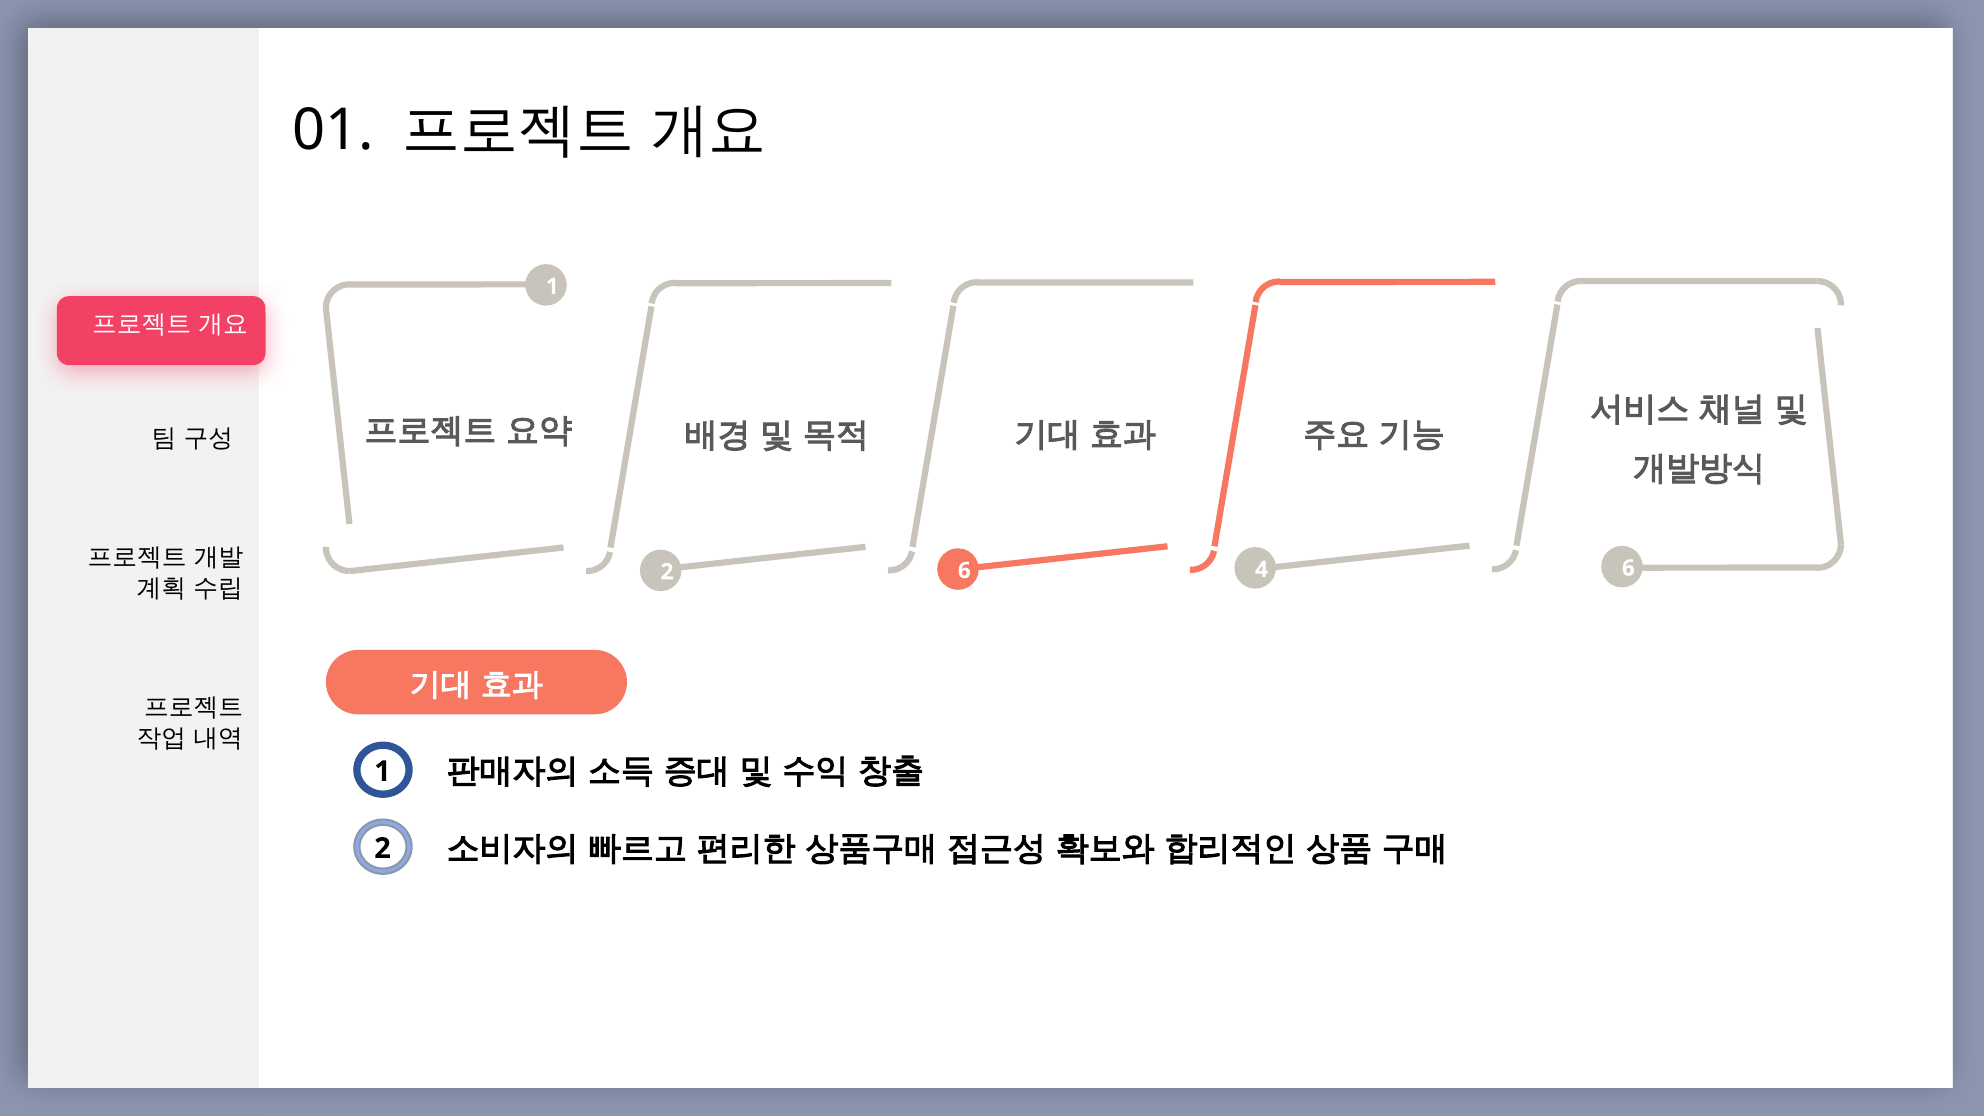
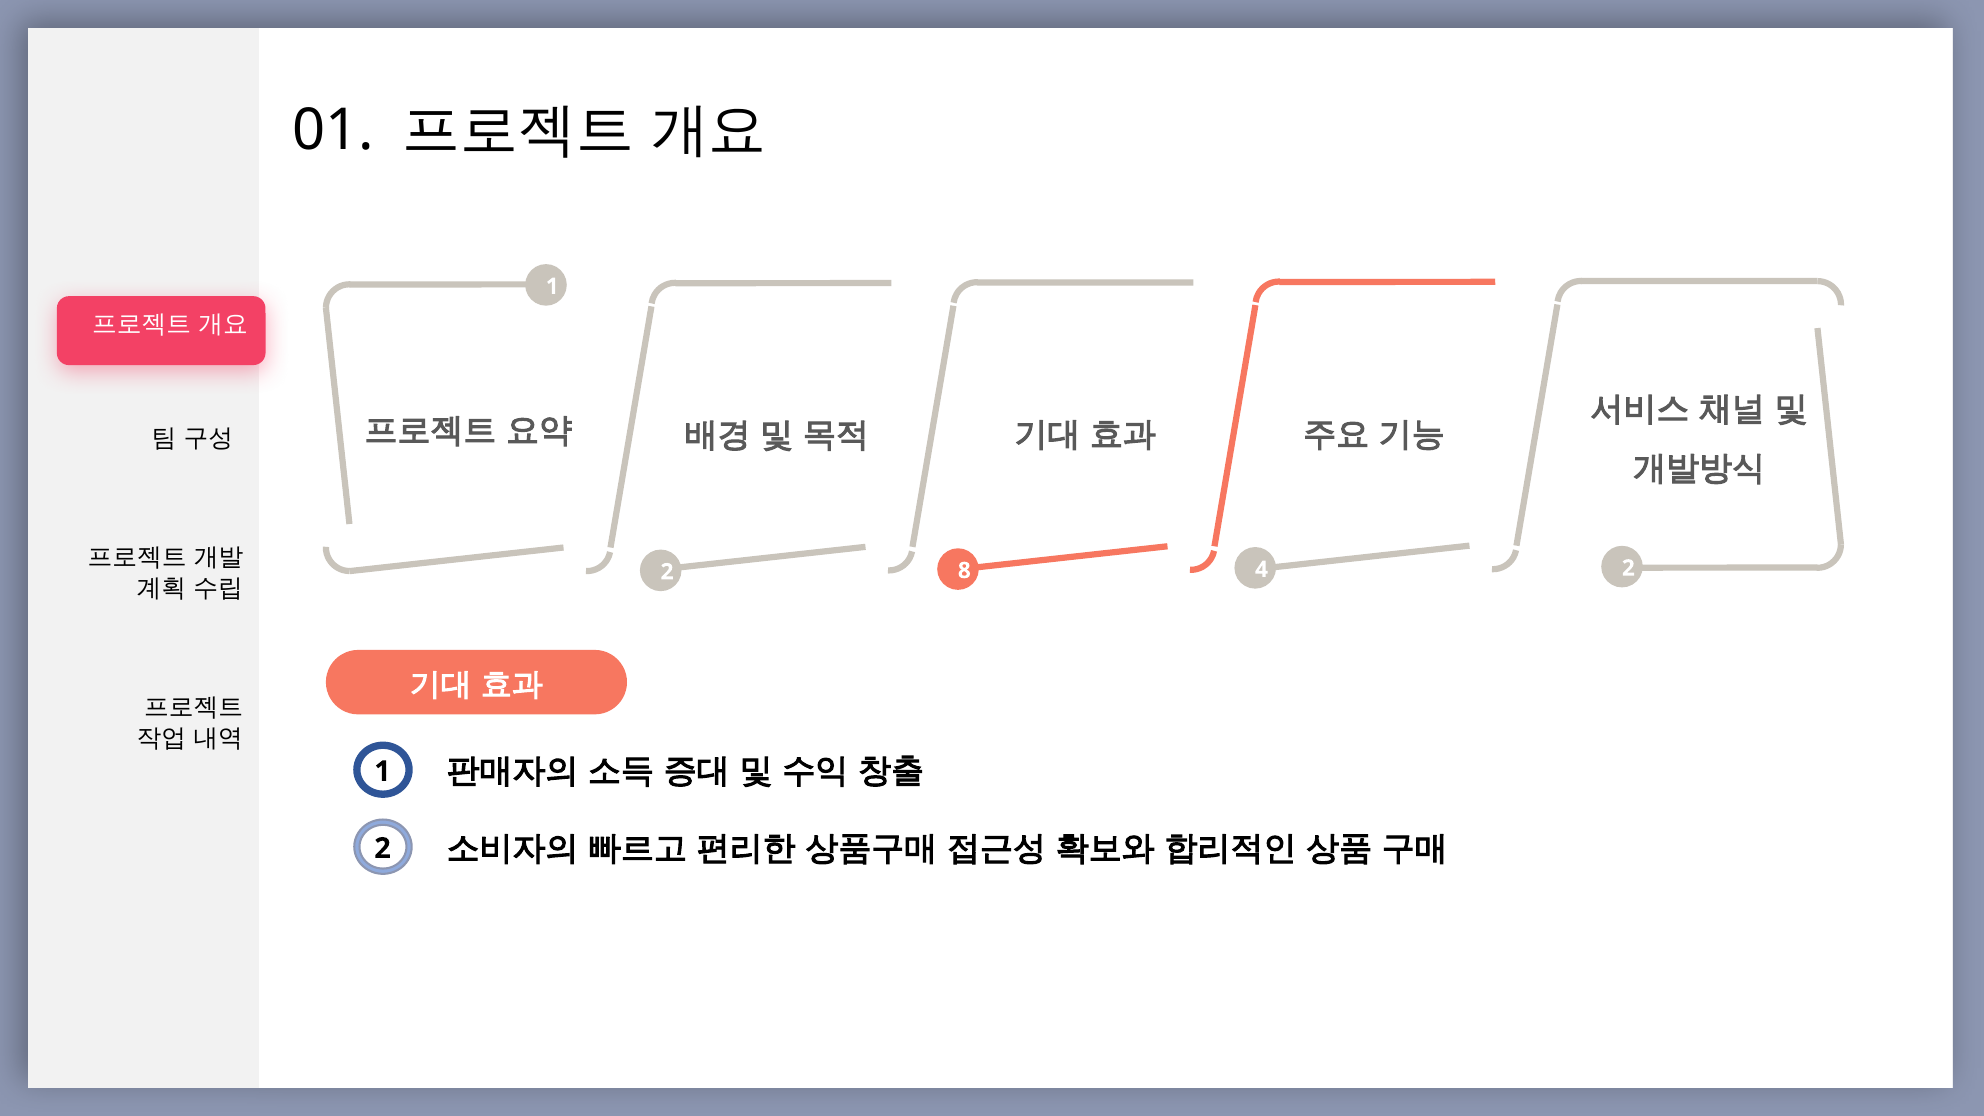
2 6: 6 -> 8 (964, 571)
4 6: 6 -> 2 (1628, 568)
